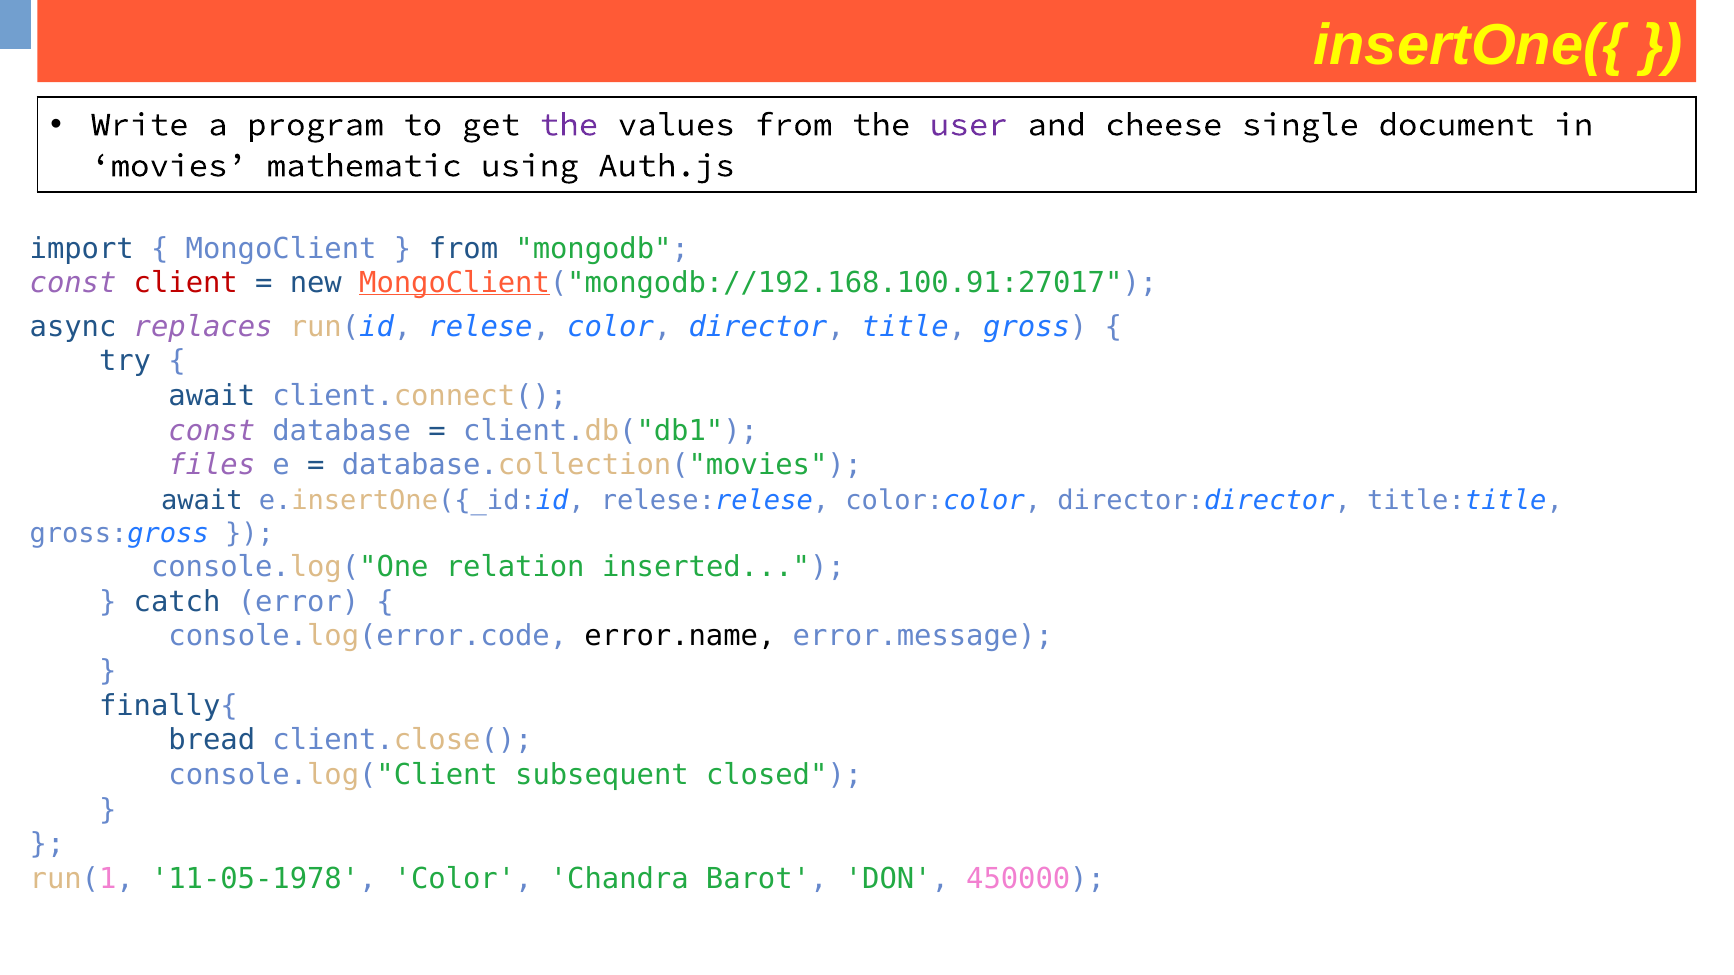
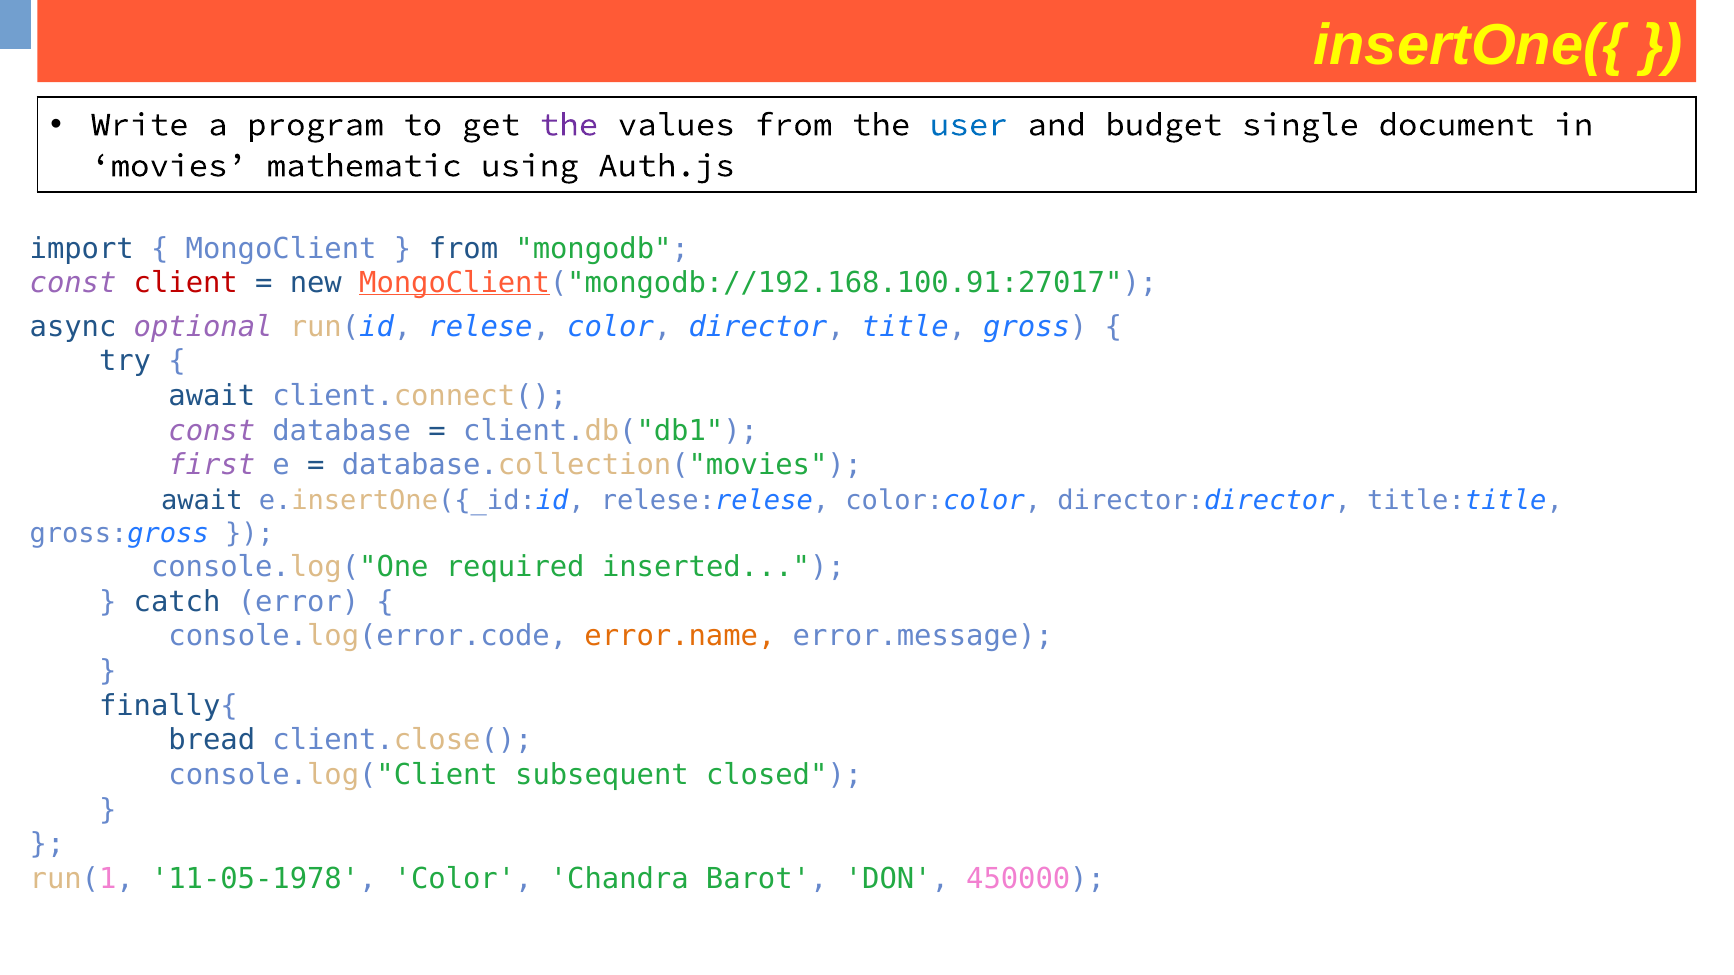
user colour: purple -> blue (969, 125)
cheese: cheese -> budget (1164, 125)
replaces: replaces -> optional (203, 327)
files: files -> first (212, 465)
relation: relation -> required (515, 567)
error.name colour: black -> orange (680, 637)
